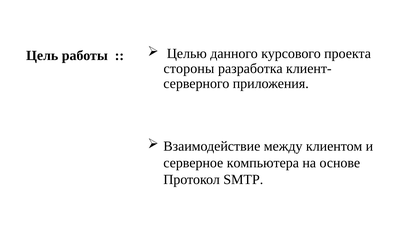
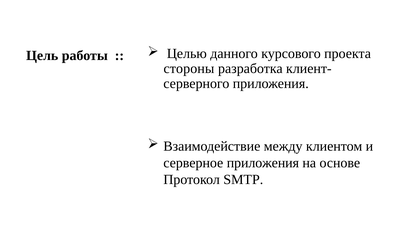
серверное компьютера: компьютера -> приложения (263, 163)
